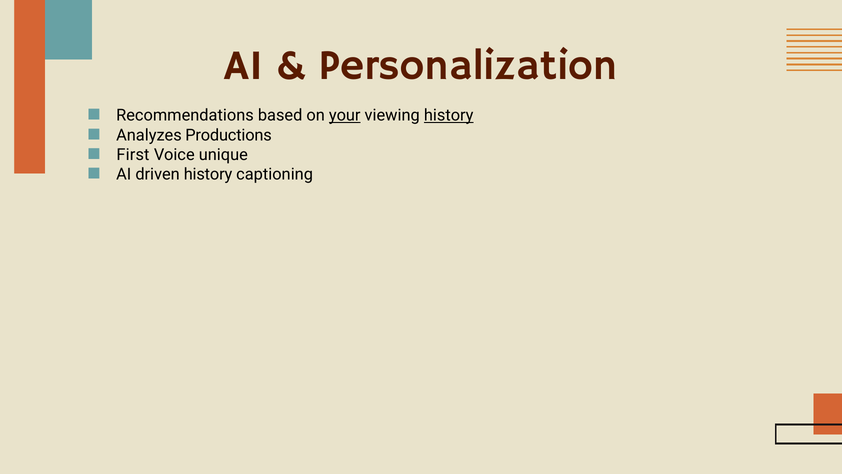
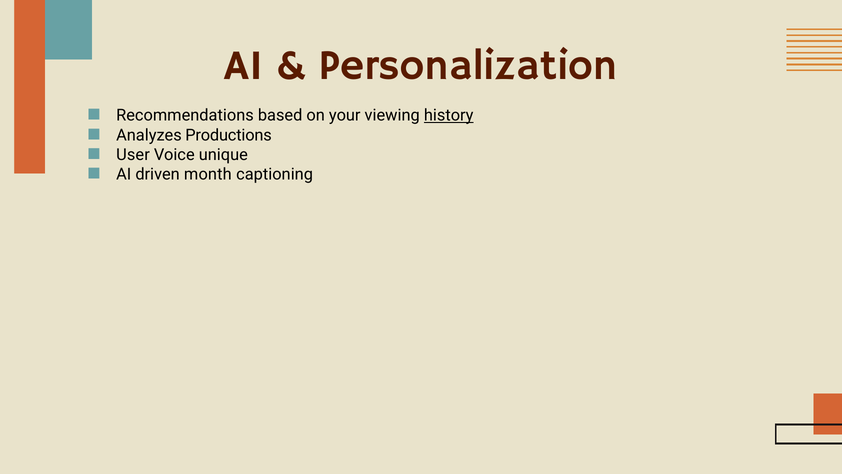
your underline: present -> none (345, 115)
First: First -> User (133, 155)
driven history: history -> month (208, 174)
